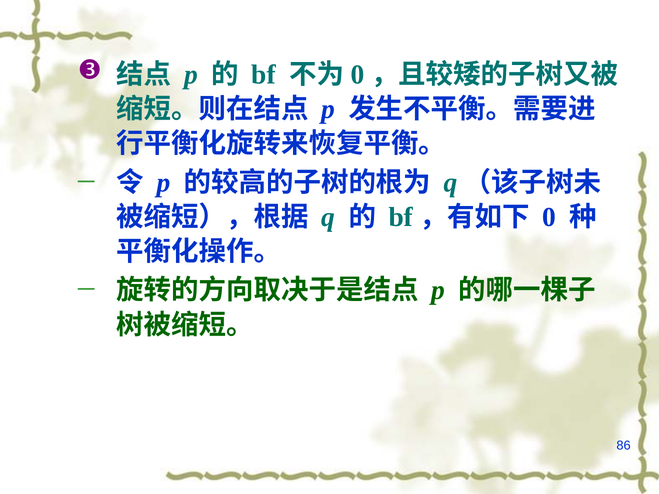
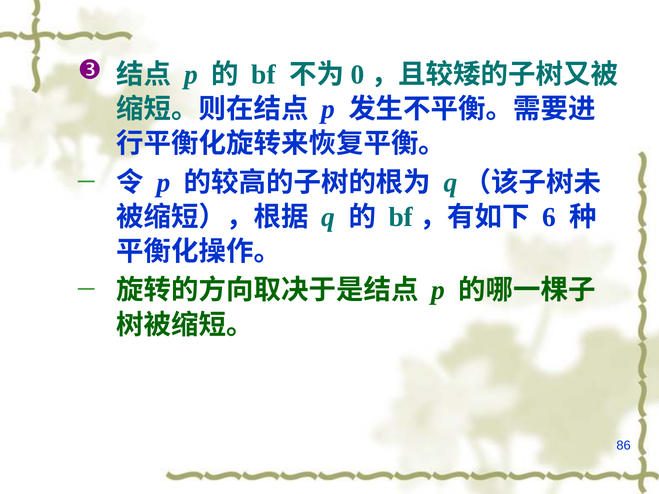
0: 0 -> 6 (549, 217)
